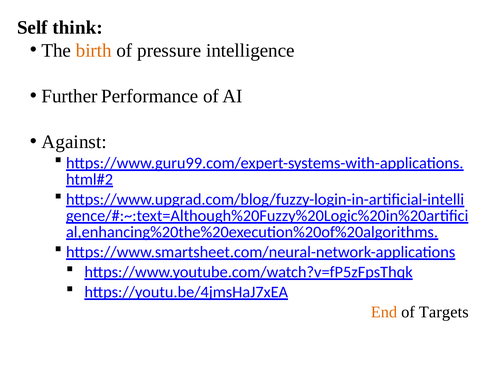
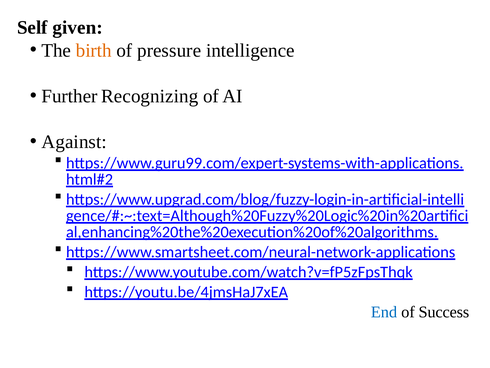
think: think -> given (78, 27)
Performance: Performance -> Recognizing (150, 96)
End colour: orange -> blue (384, 312)
Targets: Targets -> Success (444, 312)
